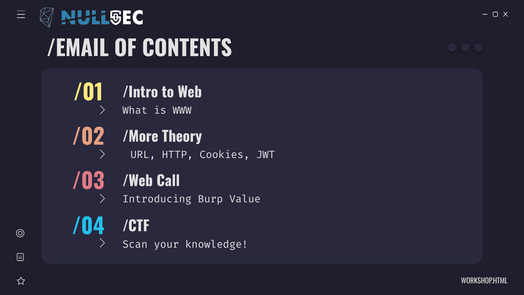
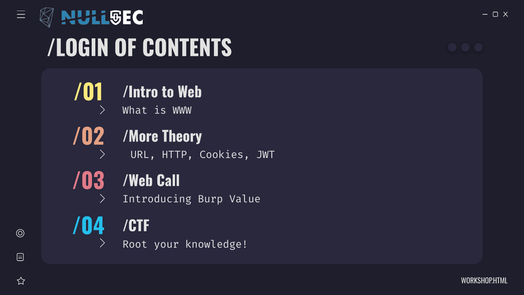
/EMAIL: /EMAIL -> /LOGIN (78, 49)
Scan: Scan -> Root (135, 244)
